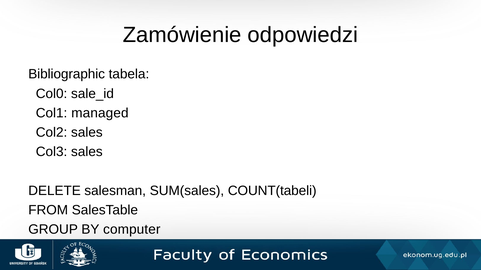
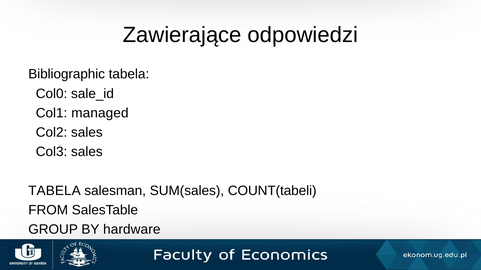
Zamówienie: Zamówienie -> Zawierające (182, 35)
DELETE: DELETE -> TABELA (54, 191)
computer: computer -> hardware (132, 230)
